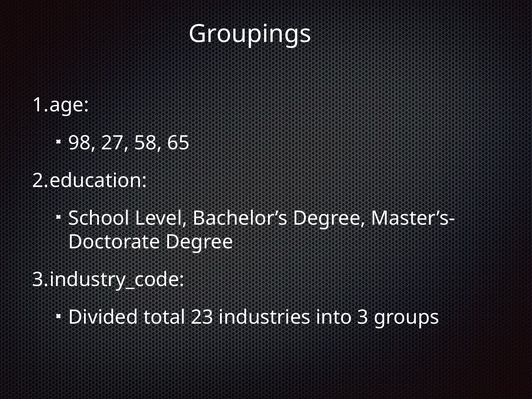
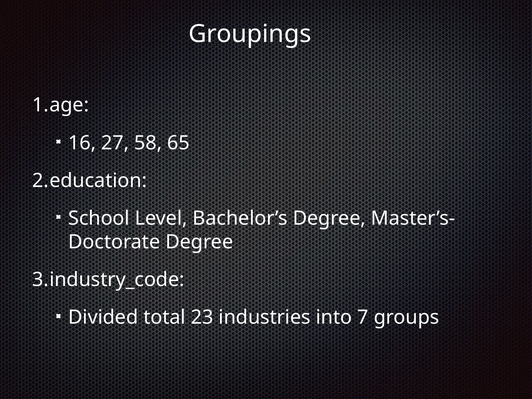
98: 98 -> 16 (82, 143)
3: 3 -> 7 (363, 317)
